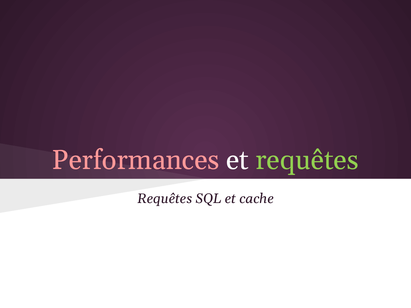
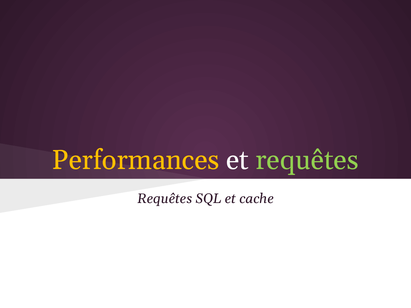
Performances colour: pink -> yellow (136, 160)
